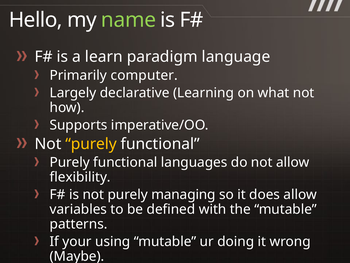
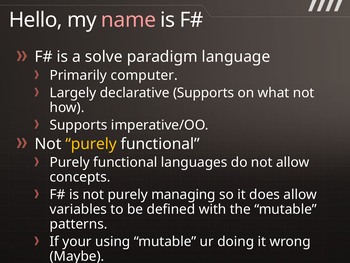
name colour: light green -> pink (129, 20)
learn: learn -> solve (104, 57)
declarative Learning: Learning -> Supports (204, 93)
flexibility: flexibility -> concepts (80, 177)
